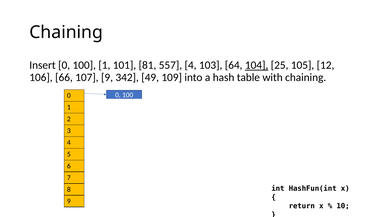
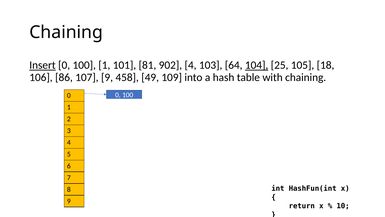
Insert underline: none -> present (43, 65)
557: 557 -> 902 (170, 65)
12: 12 -> 18 (326, 65)
66: 66 -> 86 (64, 77)
342: 342 -> 458 (127, 77)
